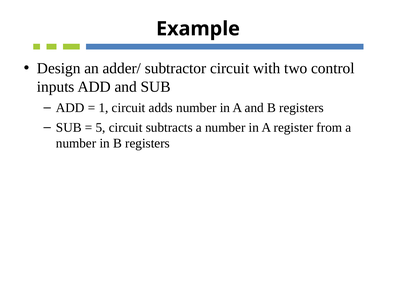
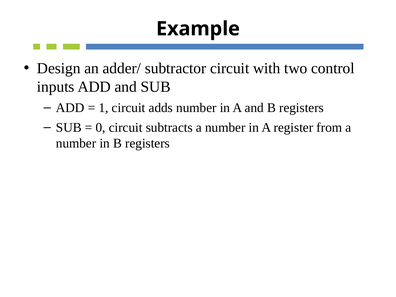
5: 5 -> 0 (101, 127)
